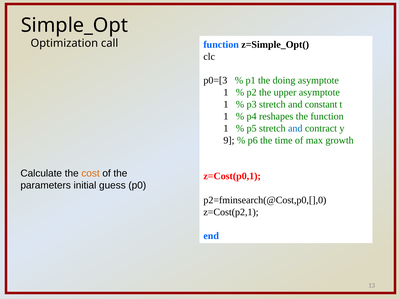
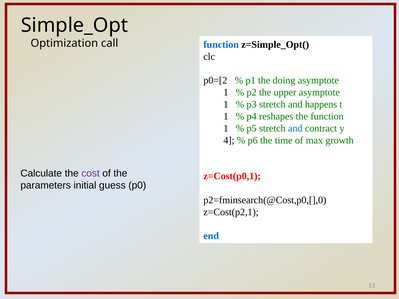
p0=[3: p0=[3 -> p0=[2 (215, 80)
constant: constant -> happens (321, 104)
9: 9 -> 4 (229, 140)
cost colour: orange -> purple (91, 174)
